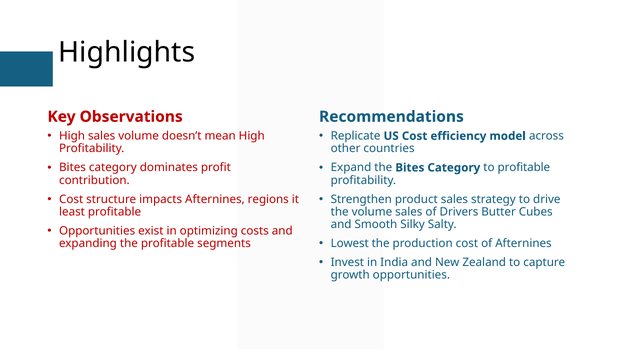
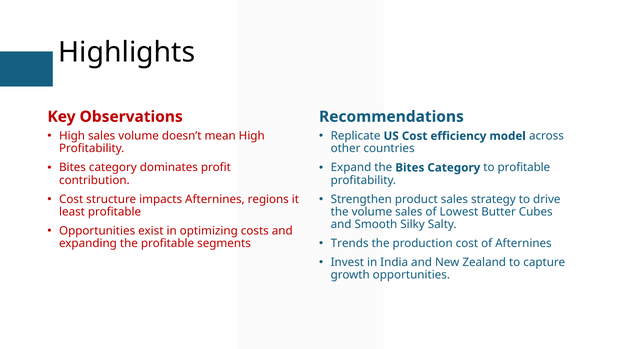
Drivers: Drivers -> Lowest (459, 212)
Lowest: Lowest -> Trends (350, 244)
